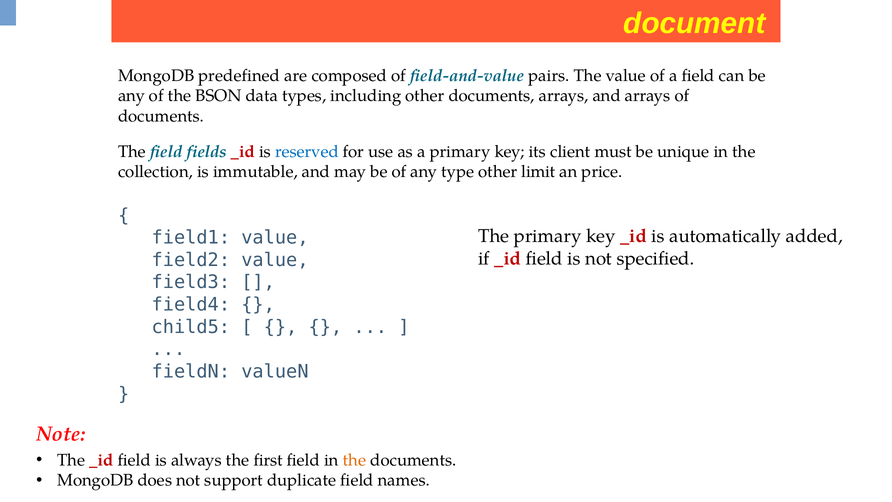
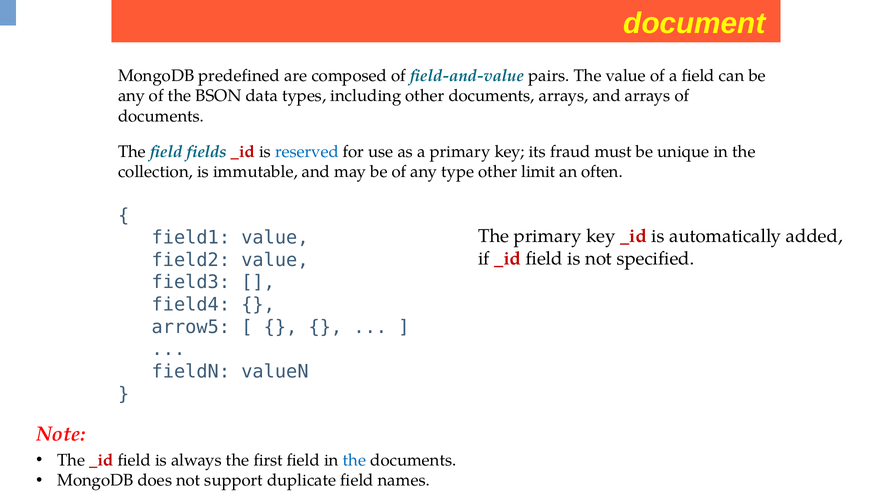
client: client -> fraud (570, 152)
price: price -> often (602, 172)
child5: child5 -> arrow5 (191, 327)
the colour: orange -> blue (354, 460)
